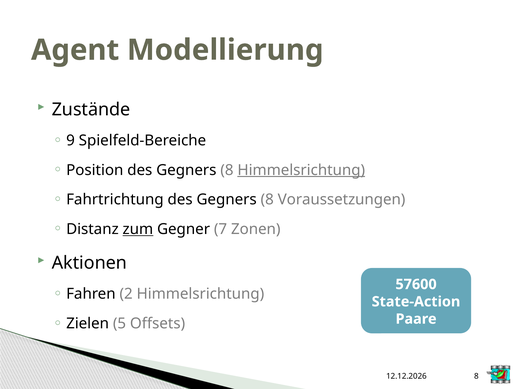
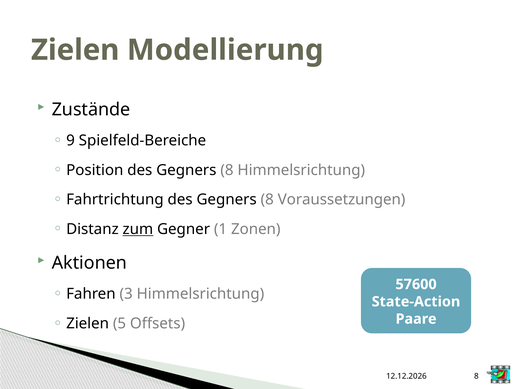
Agent: Agent -> Zielen (75, 50)
Himmelsrichtung underline: present -> none (301, 170)
7: 7 -> 1 (221, 229)
2: 2 -> 3 (126, 294)
